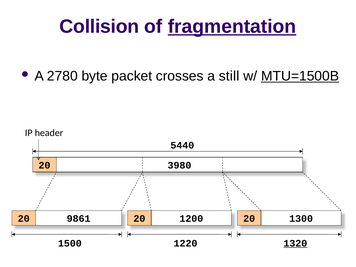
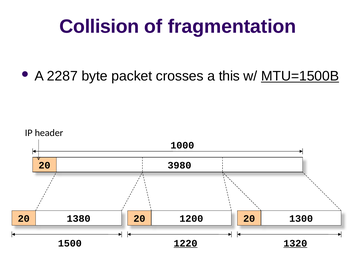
fragmentation underline: present -> none (232, 27)
2780: 2780 -> 2287 (62, 76)
still: still -> this (229, 76)
5440: 5440 -> 1000 (182, 145)
9861: 9861 -> 1380 (79, 219)
1220 underline: none -> present (186, 243)
